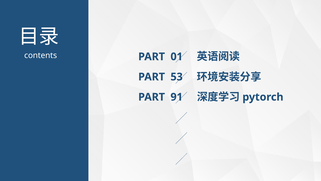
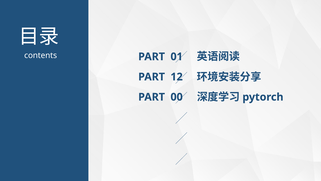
53: 53 -> 12 (177, 77)
91: 91 -> 00 (177, 97)
